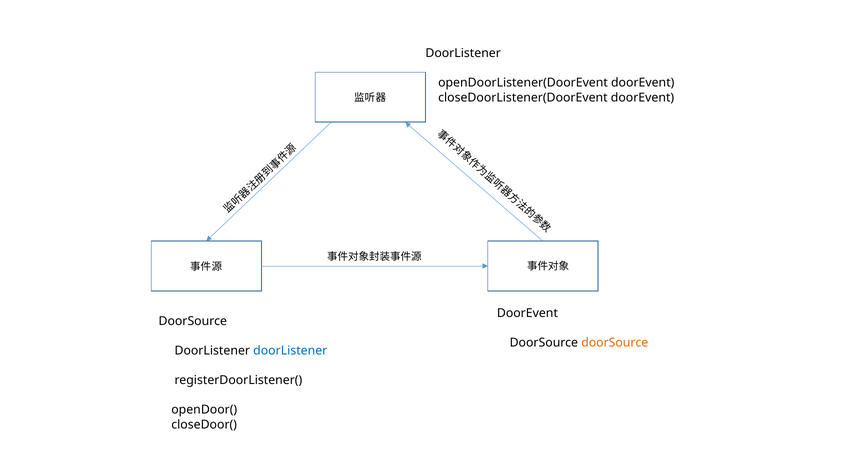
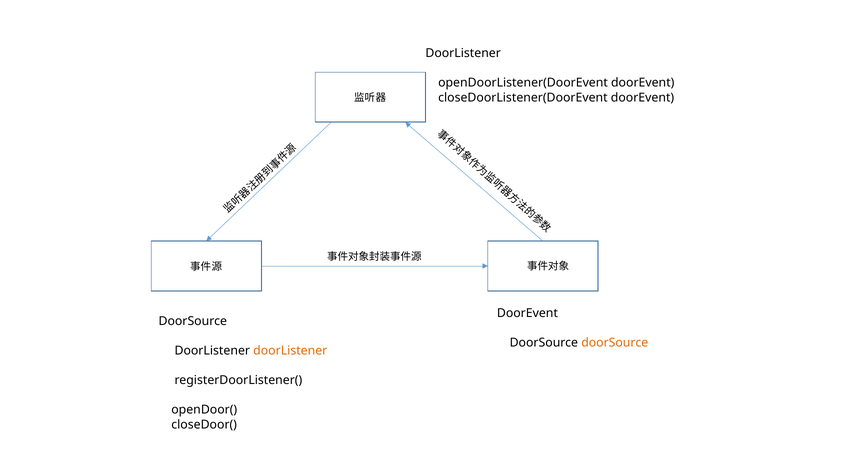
doorListener colour: blue -> orange (290, 351)
